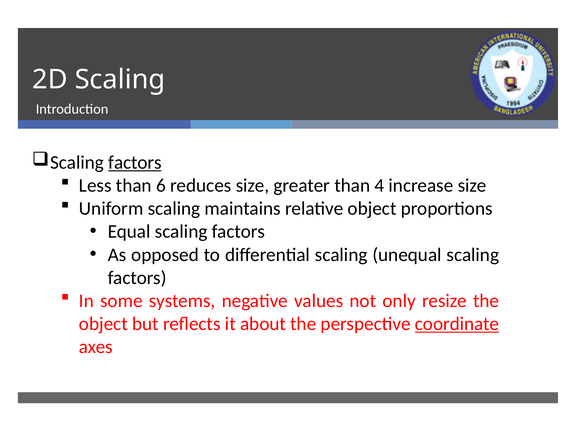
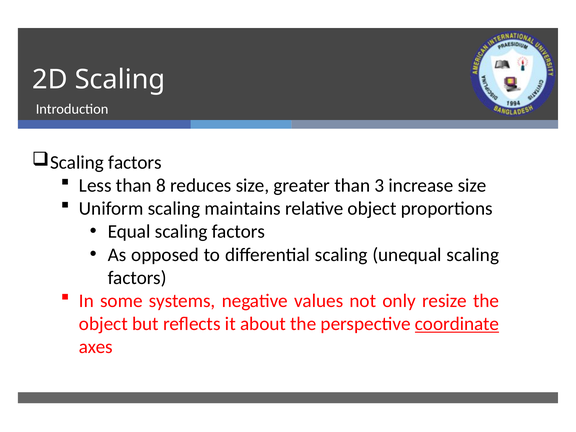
factors underline: present -> none (135, 163)
6: 6 -> 8 (161, 186)
4: 4 -> 3 (379, 186)
